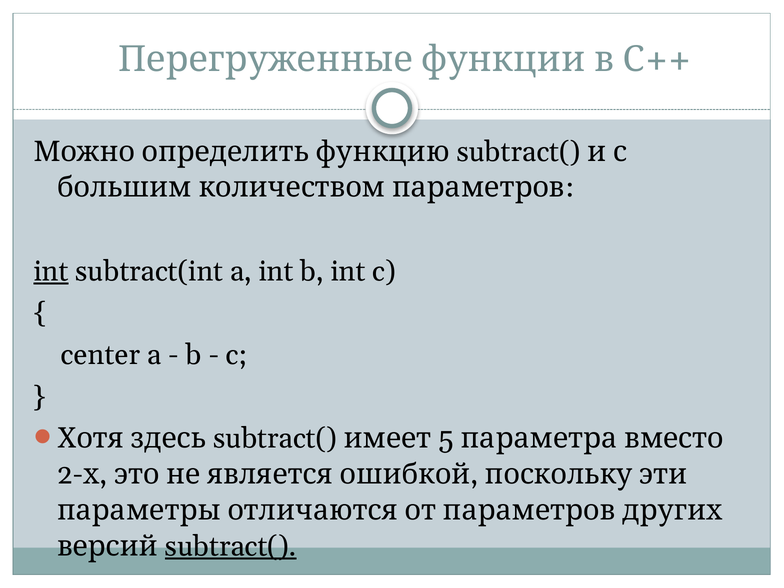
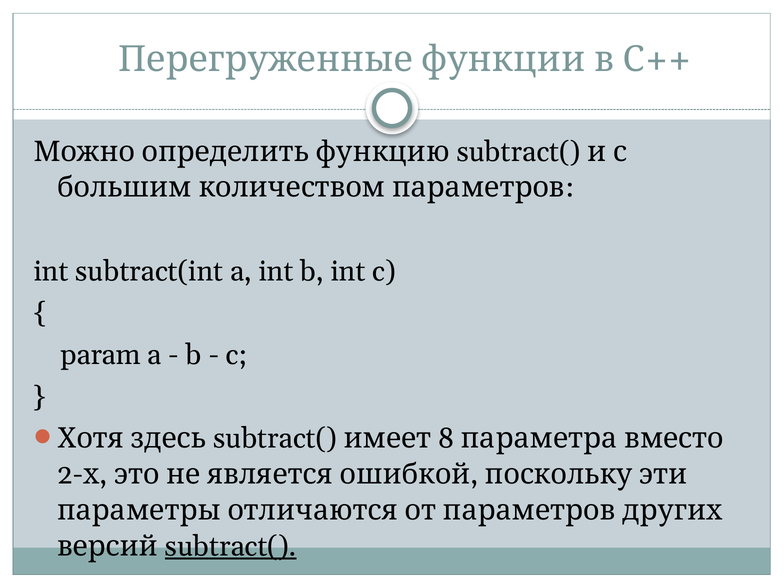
int underline: present -> none (51, 271)
center: center -> param (101, 355)
5: 5 -> 8 (446, 439)
